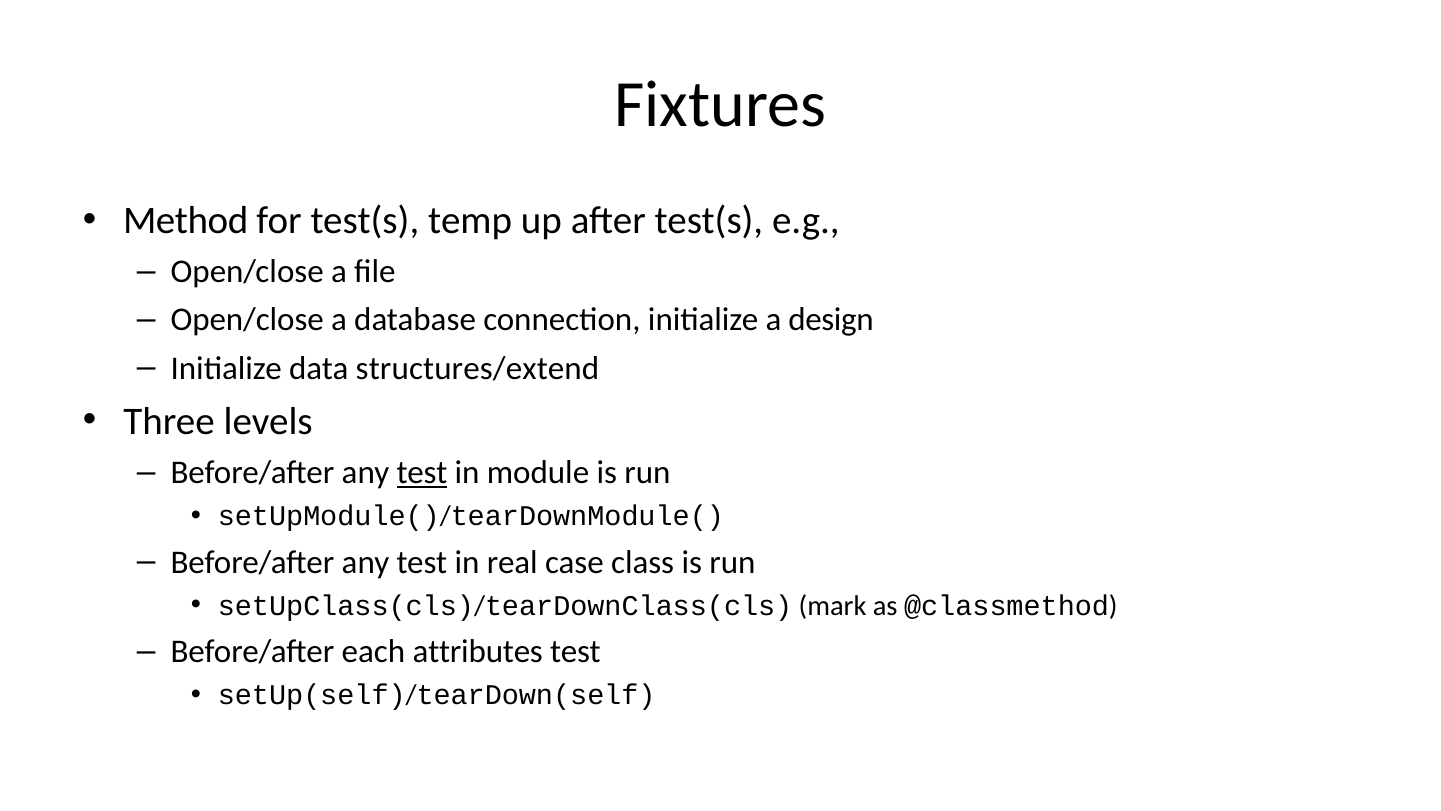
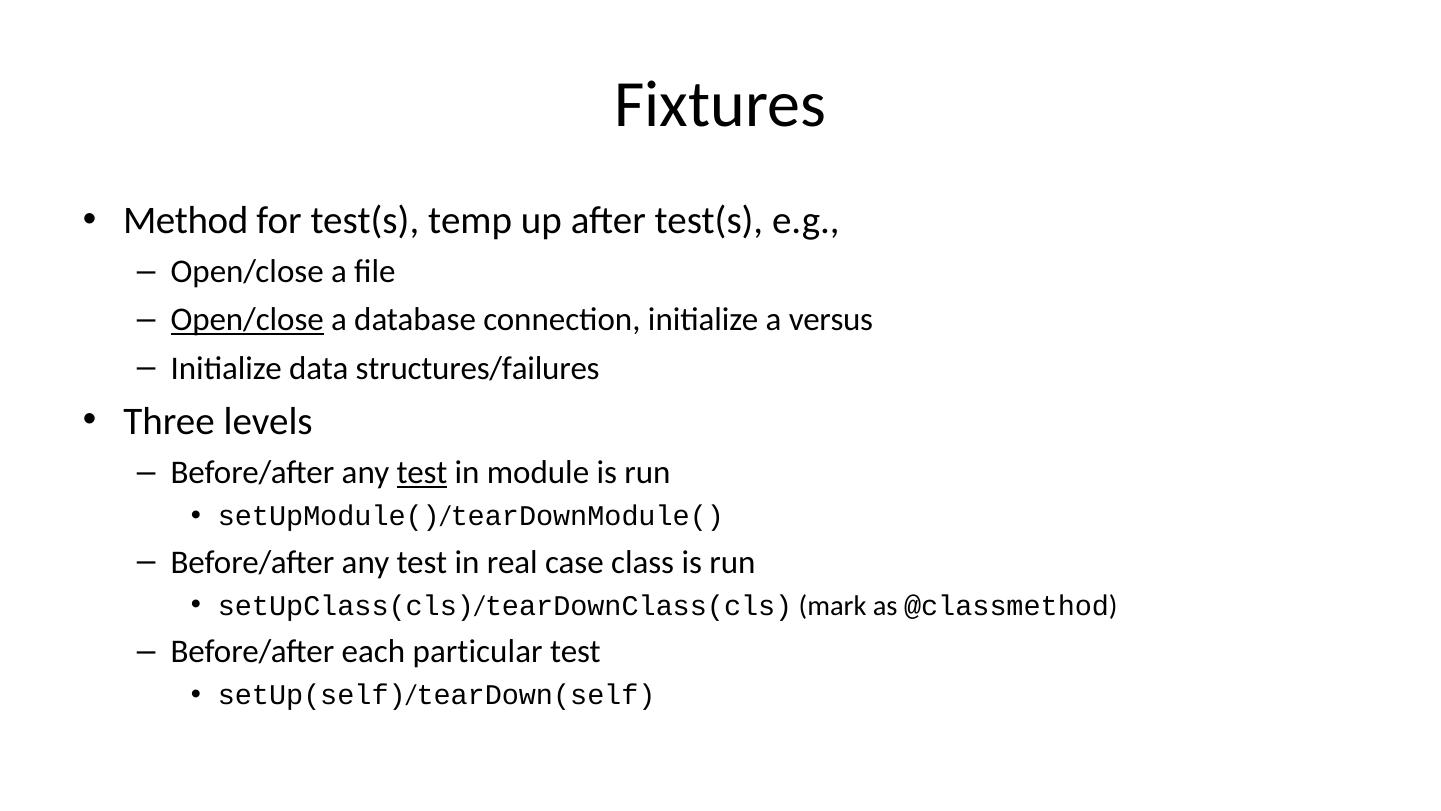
Open/close underline: none -> present (247, 320)
design: design -> versus (831, 320)
structures/extend: structures/extend -> structures/failures (478, 368)
attributes: attributes -> particular (478, 651)
